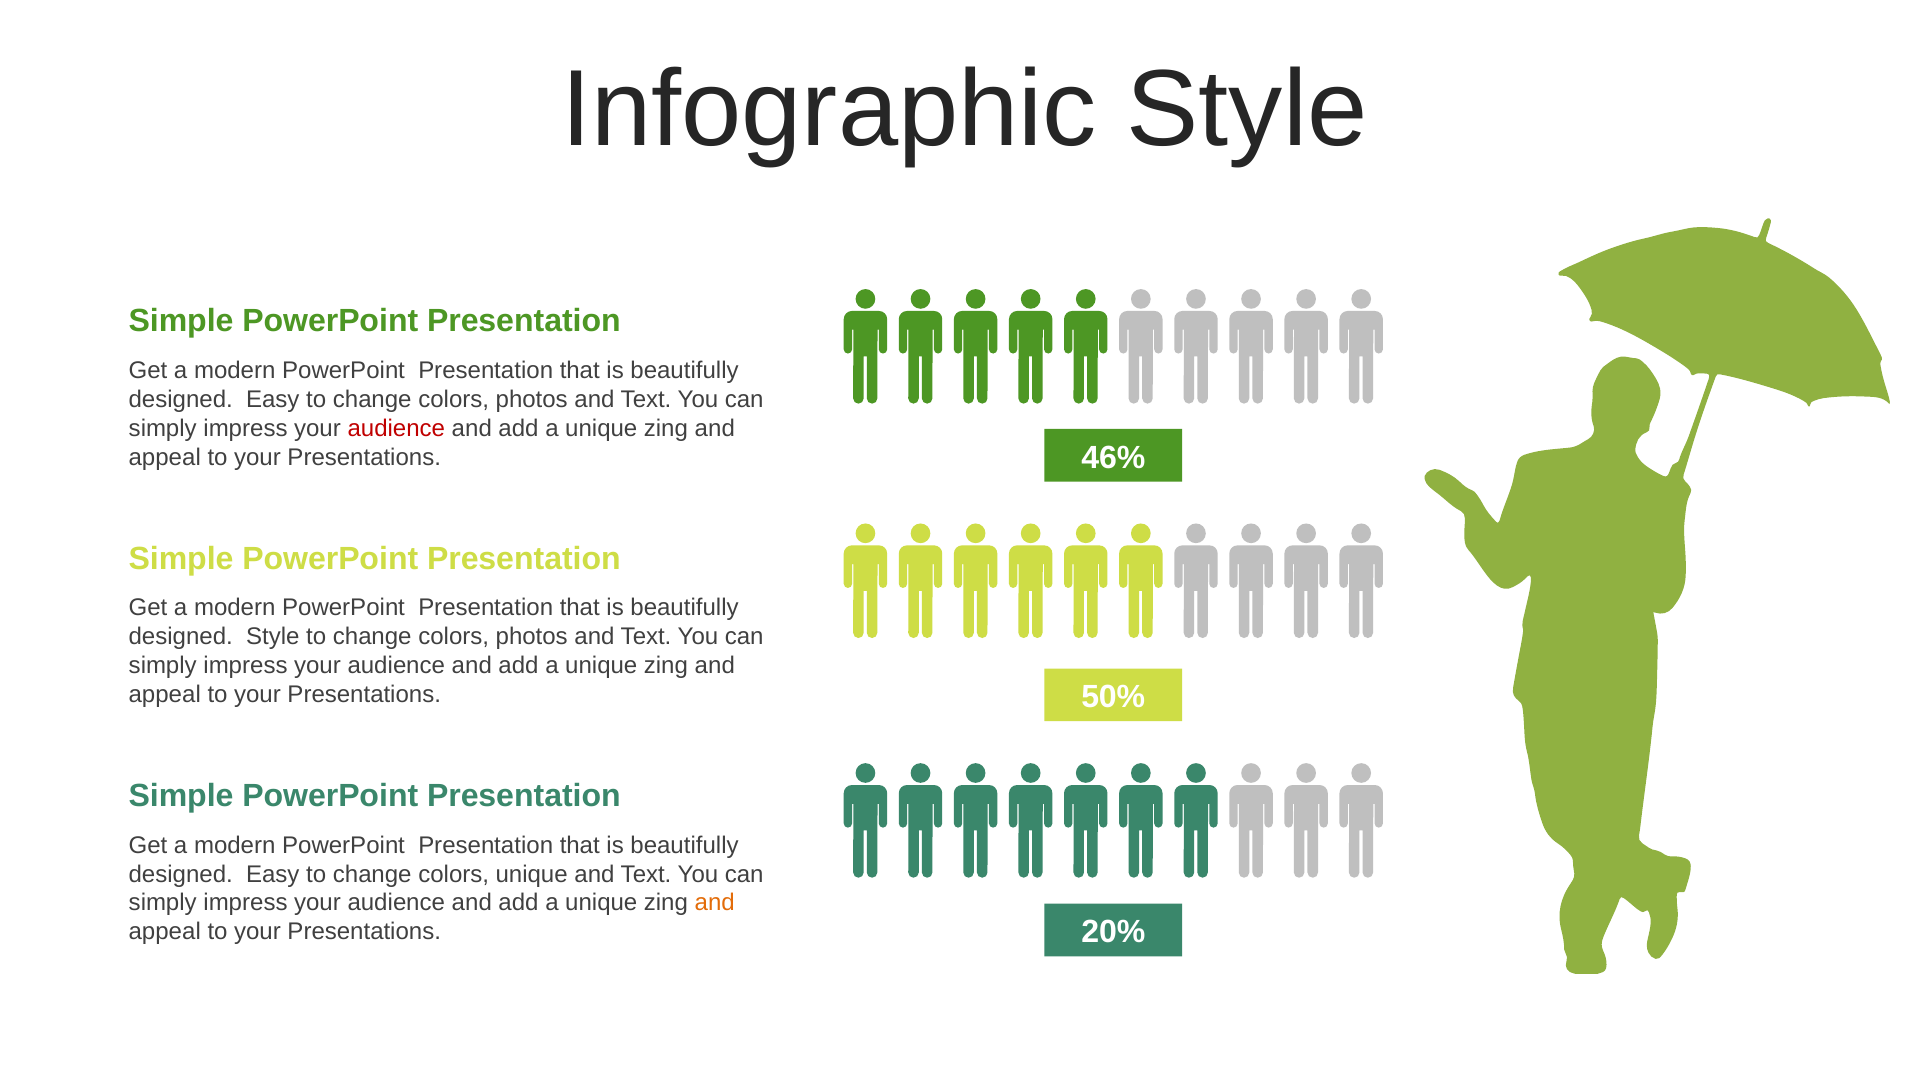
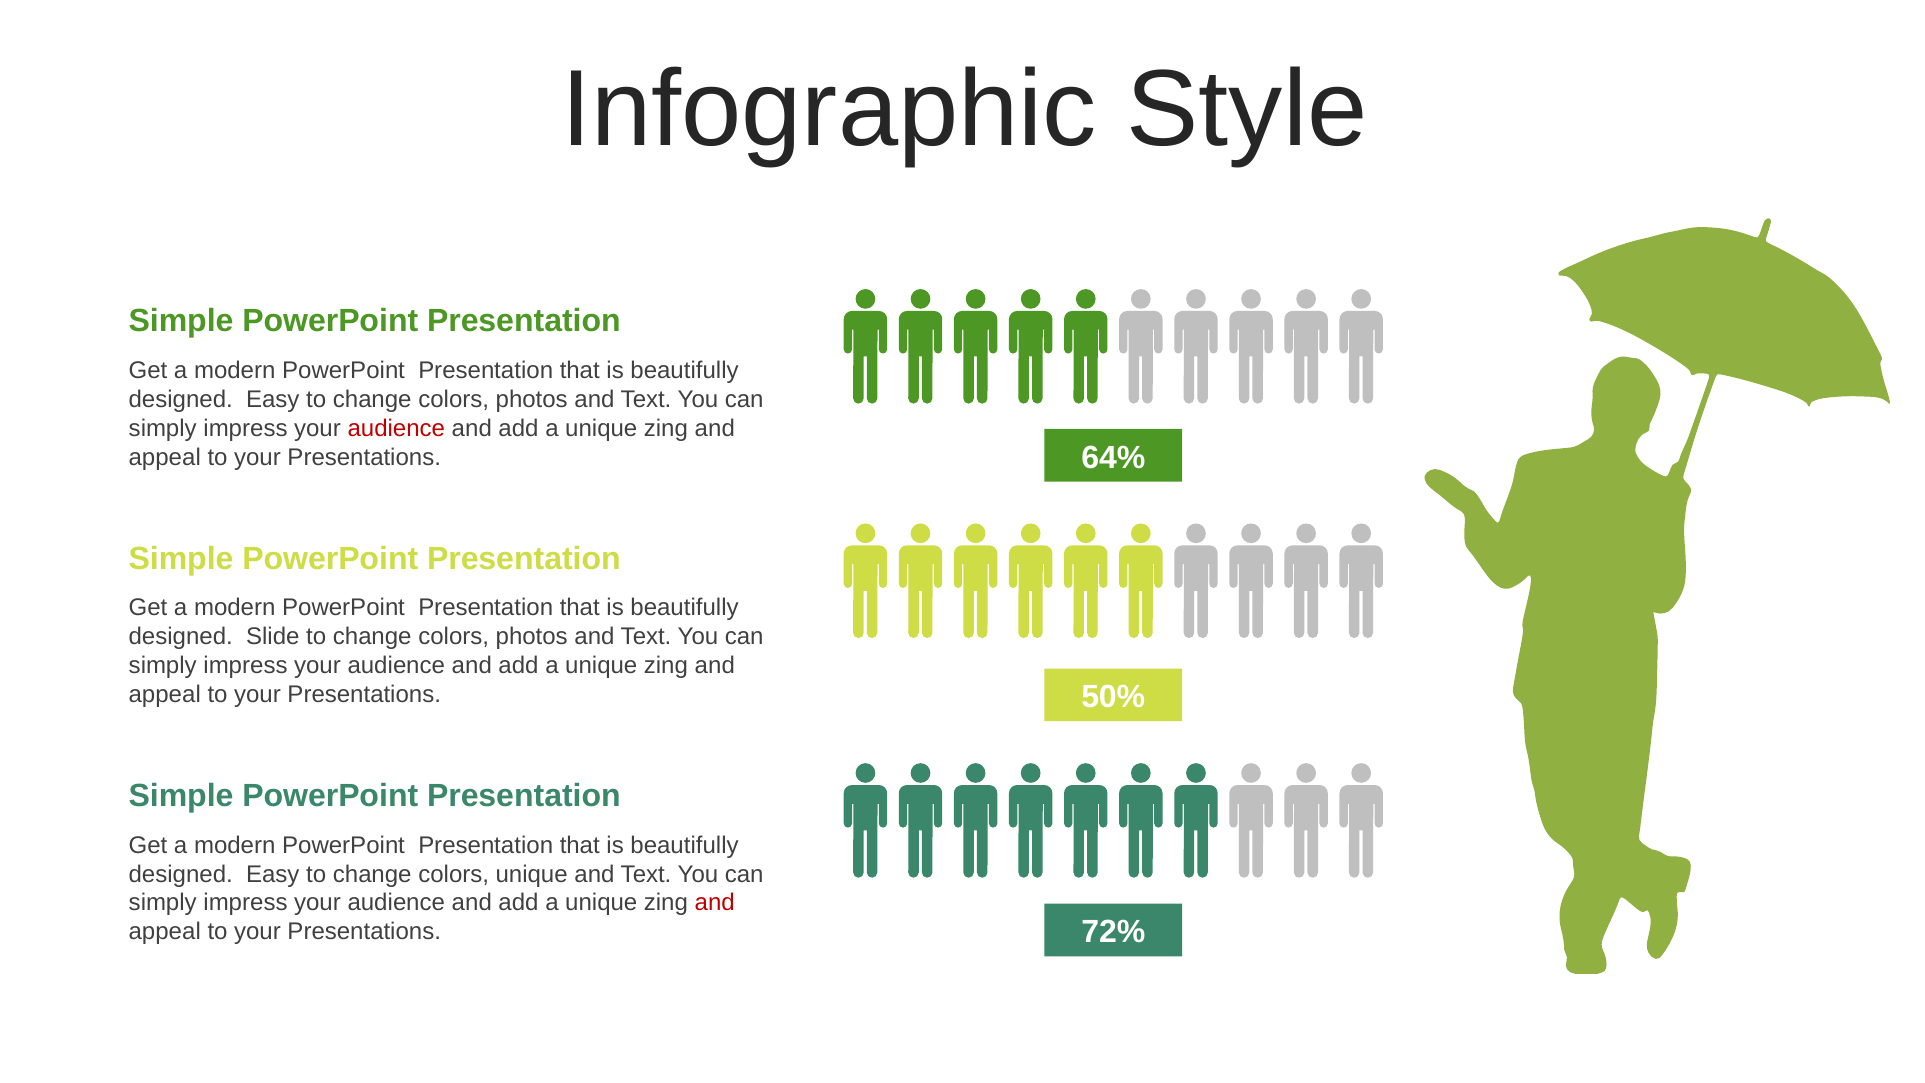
46%: 46% -> 64% (1113, 457)
designed Style: Style -> Slide (273, 637)
and colour: orange -> red (715, 903)
20%: 20% -> 72% (1113, 932)
